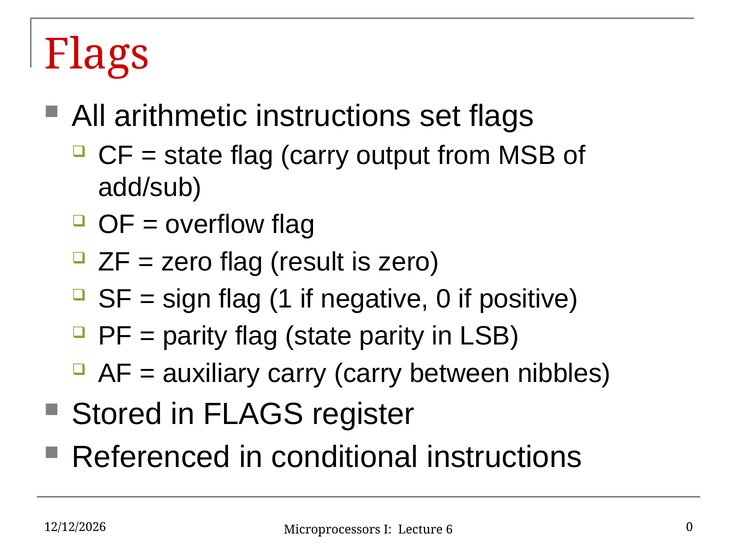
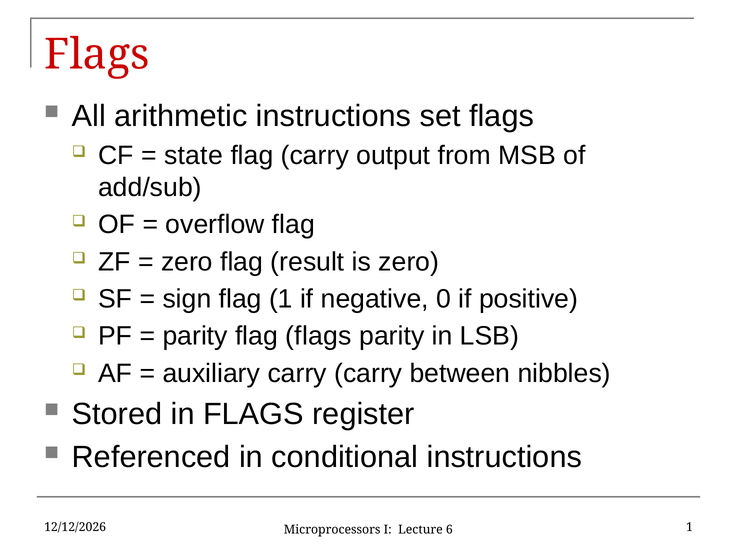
flag state: state -> flags (318, 337)
6 0: 0 -> 1 (689, 528)
